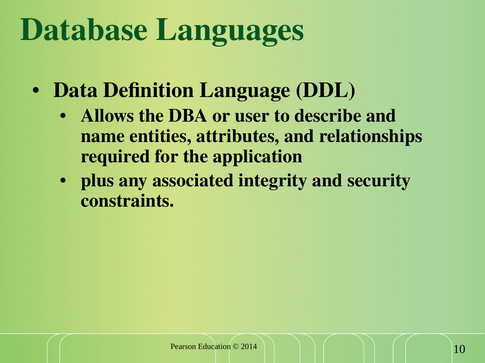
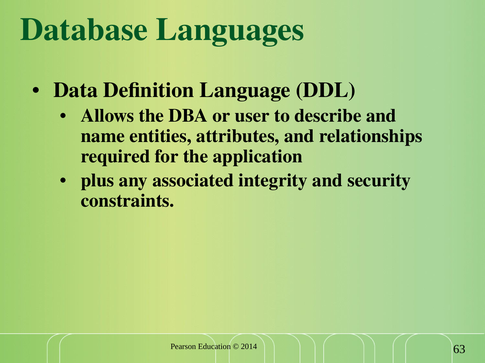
10: 10 -> 63 (459, 350)
